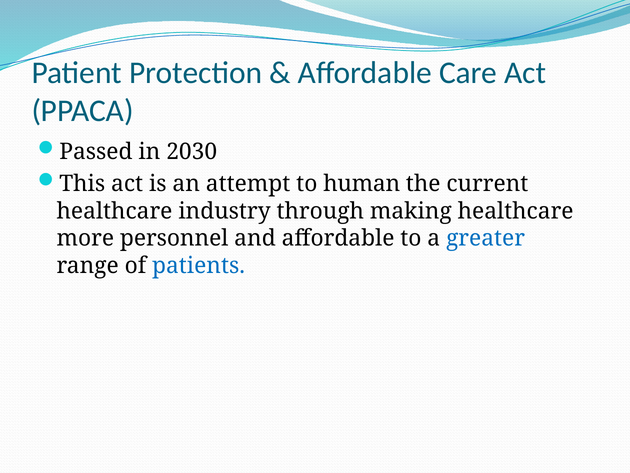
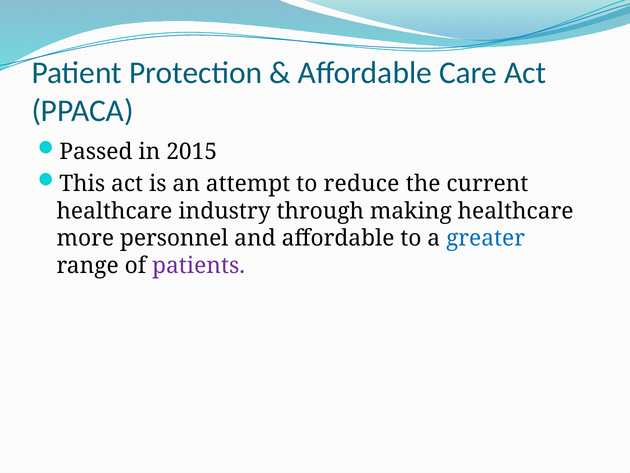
2030: 2030 -> 2015 (192, 152)
human: human -> reduce (362, 184)
patients colour: blue -> purple (199, 265)
